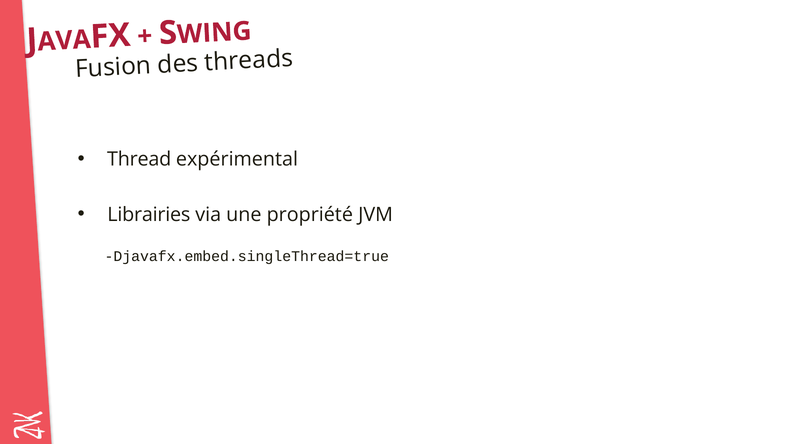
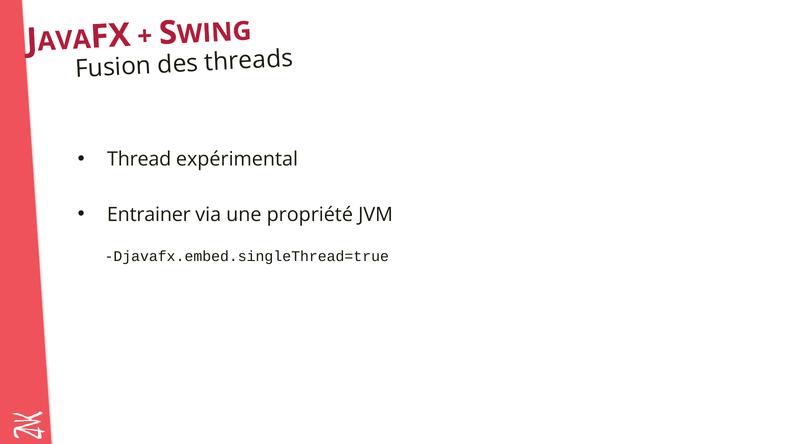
Librairies: Librairies -> Entrainer (149, 215)
